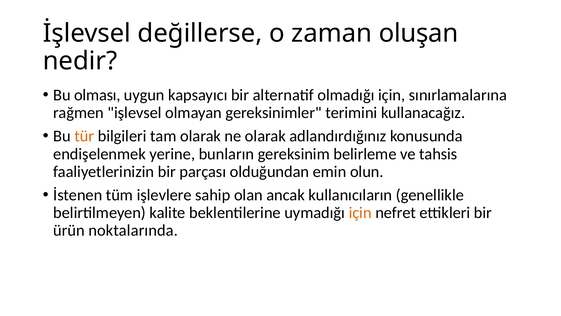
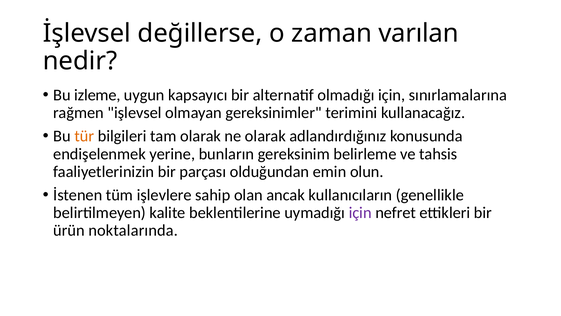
oluşan: oluşan -> varılan (419, 33)
olması: olması -> izleme (97, 95)
için colour: orange -> purple (360, 213)
